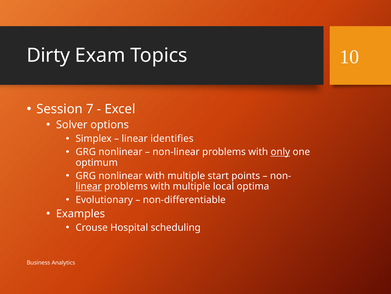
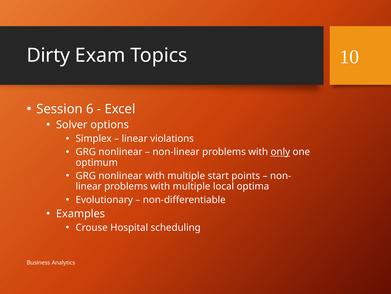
7: 7 -> 6 (90, 109)
identifies: identifies -> violations (172, 138)
linear underline: present -> none (89, 186)
